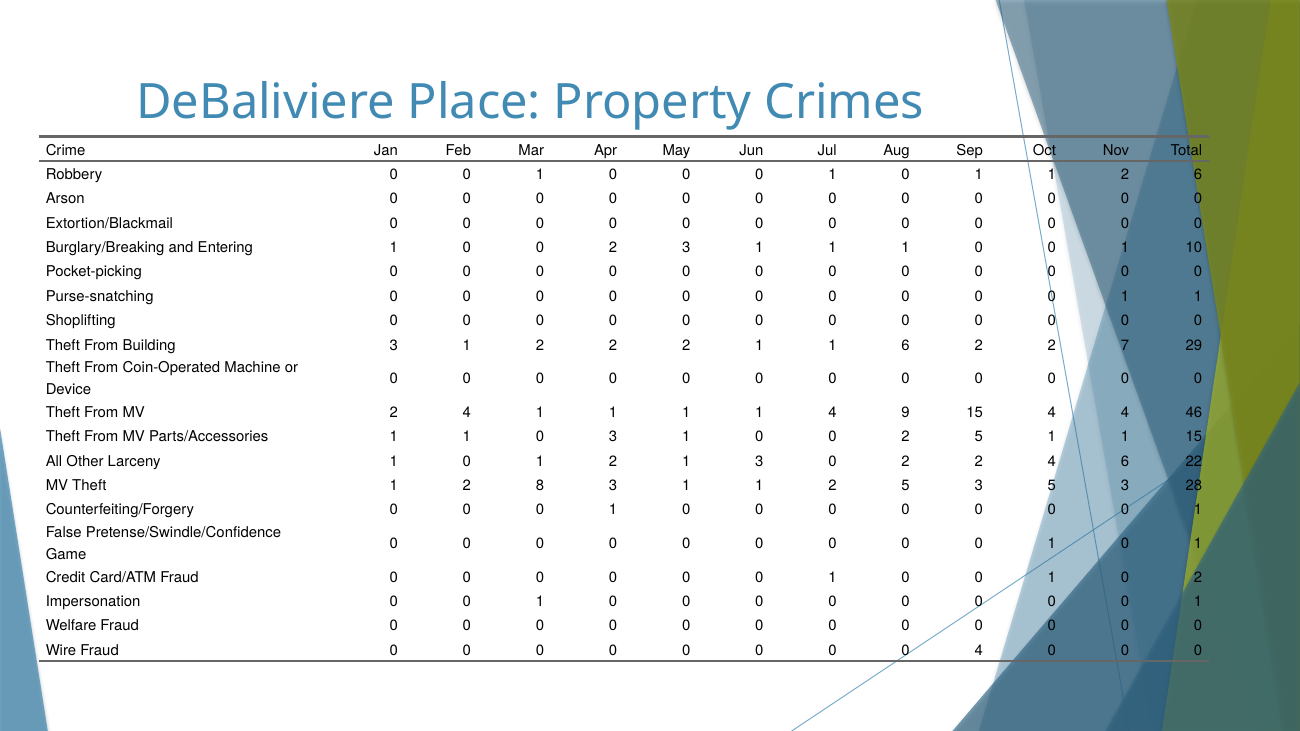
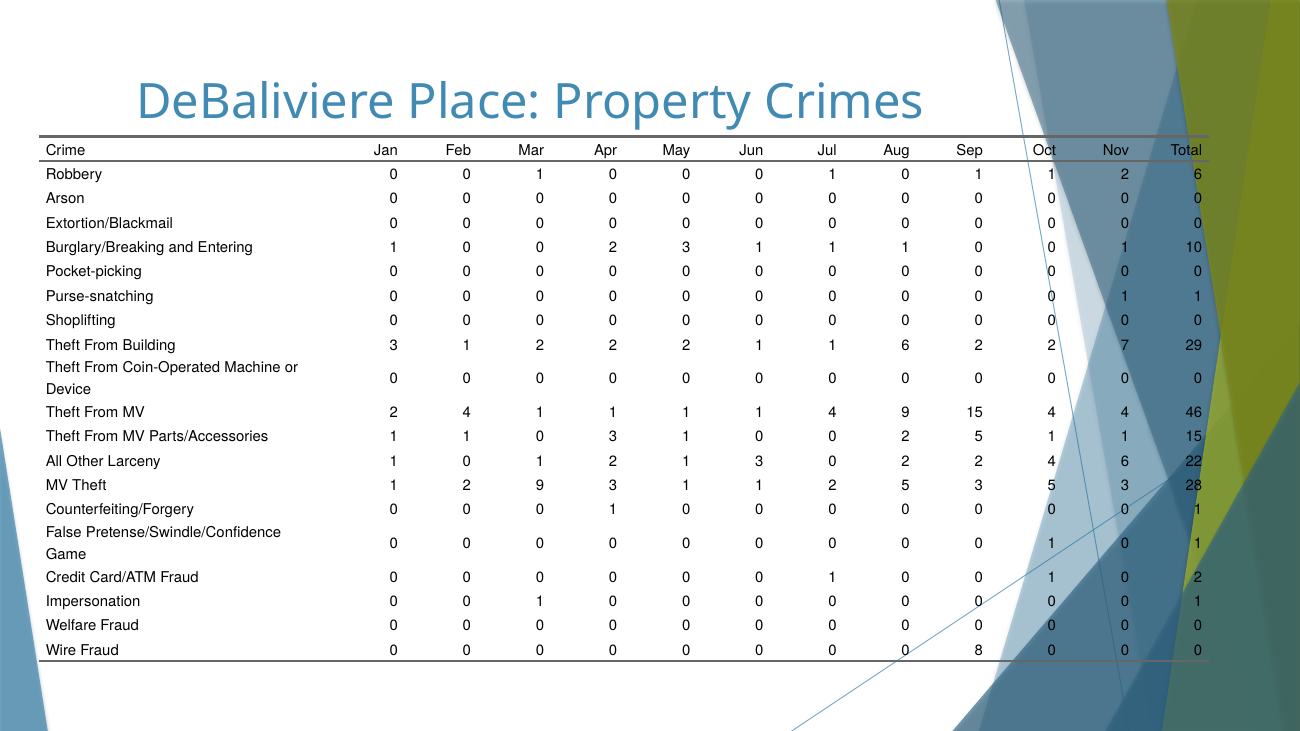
2 8: 8 -> 9 (540, 486)
0 4: 4 -> 8 (979, 651)
